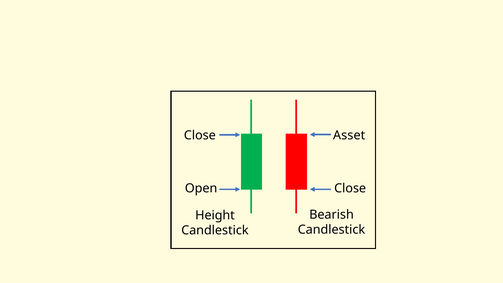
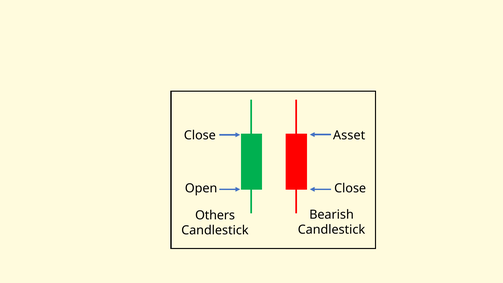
Height: Height -> Others (215, 215)
